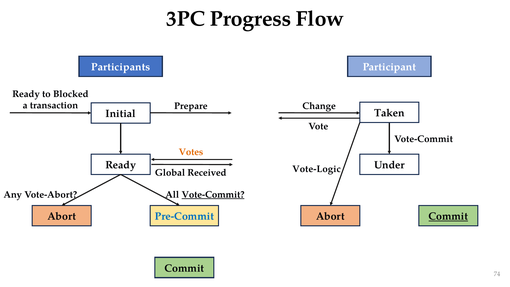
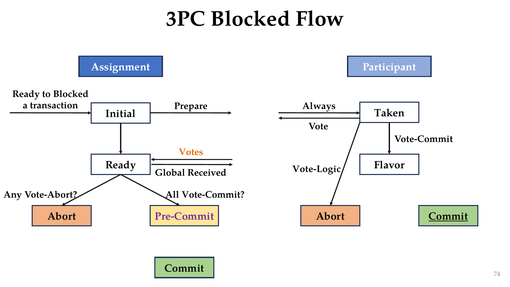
3PC Progress: Progress -> Blocked (250, 19)
Participants: Participants -> Assignment (121, 67)
Change: Change -> Always (319, 106)
Under: Under -> Flavor (389, 165)
Vote-Commit underline: present -> none (213, 195)
Pre-Commit colour: blue -> purple (184, 216)
